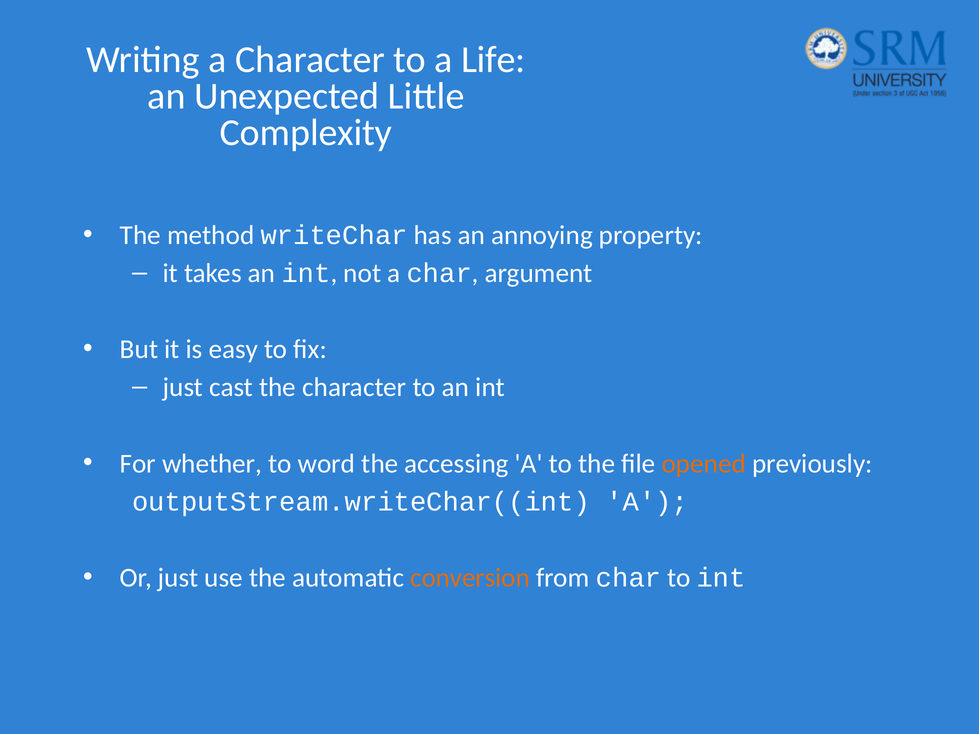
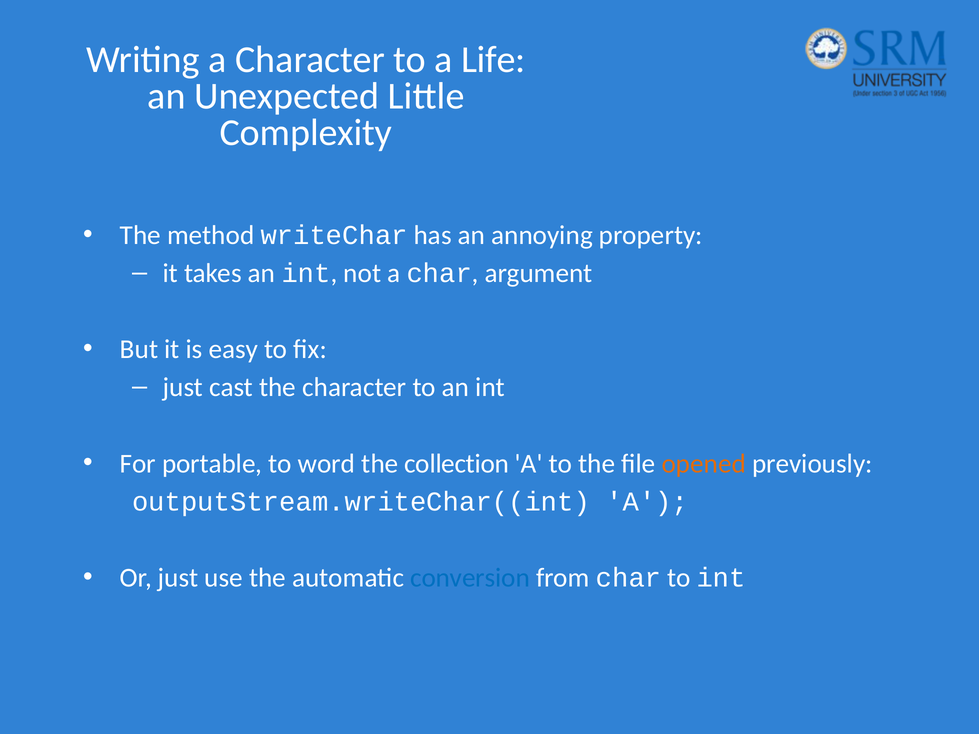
whether: whether -> portable (212, 464)
accessing: accessing -> collection (457, 464)
conversion colour: orange -> blue (470, 578)
